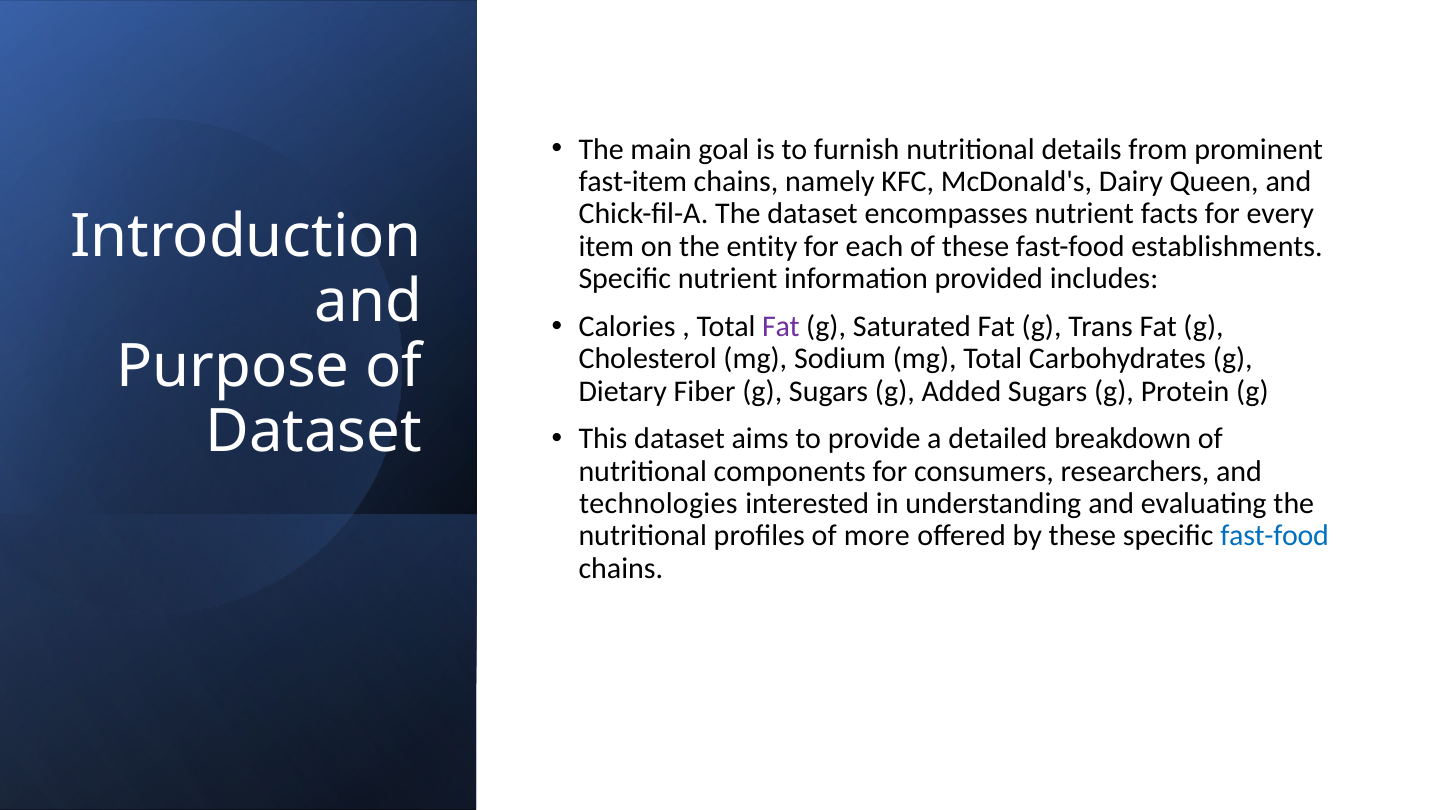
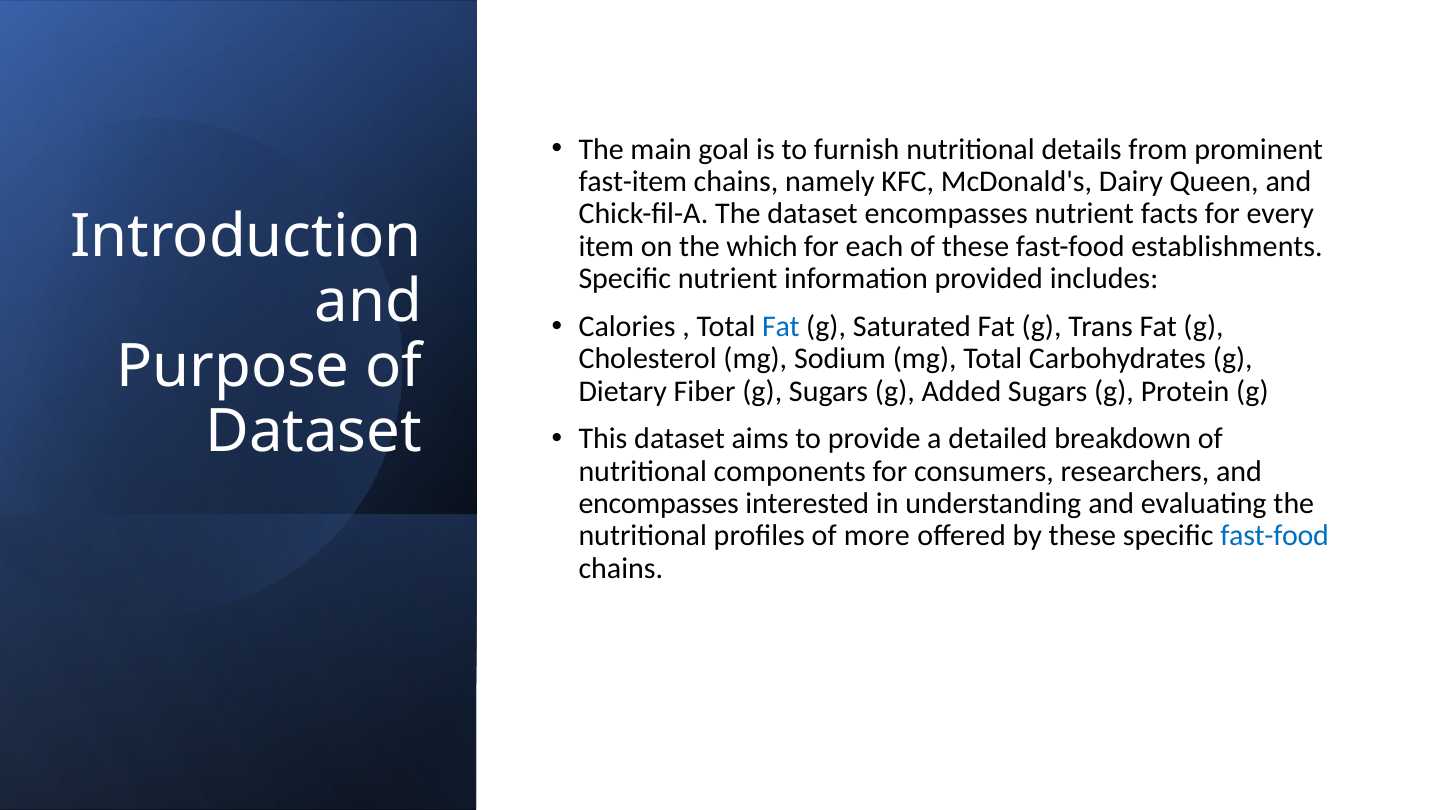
entity: entity -> which (762, 246)
Fat colour: purple -> blue (781, 326)
technologies: technologies -> encompasses (659, 503)
